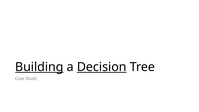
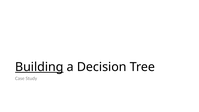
Decision underline: present -> none (102, 67)
